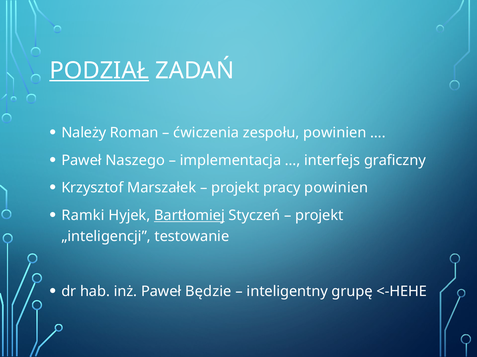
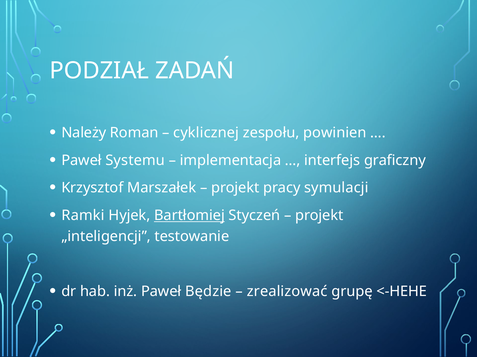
PODZIAŁ underline: present -> none (99, 71)
ćwiczenia: ćwiczenia -> cyklicznej (206, 133)
Naszego: Naszego -> Systemu (135, 161)
pracy powinien: powinien -> symulacji (336, 188)
inteligentny: inteligentny -> zrealizować (287, 292)
